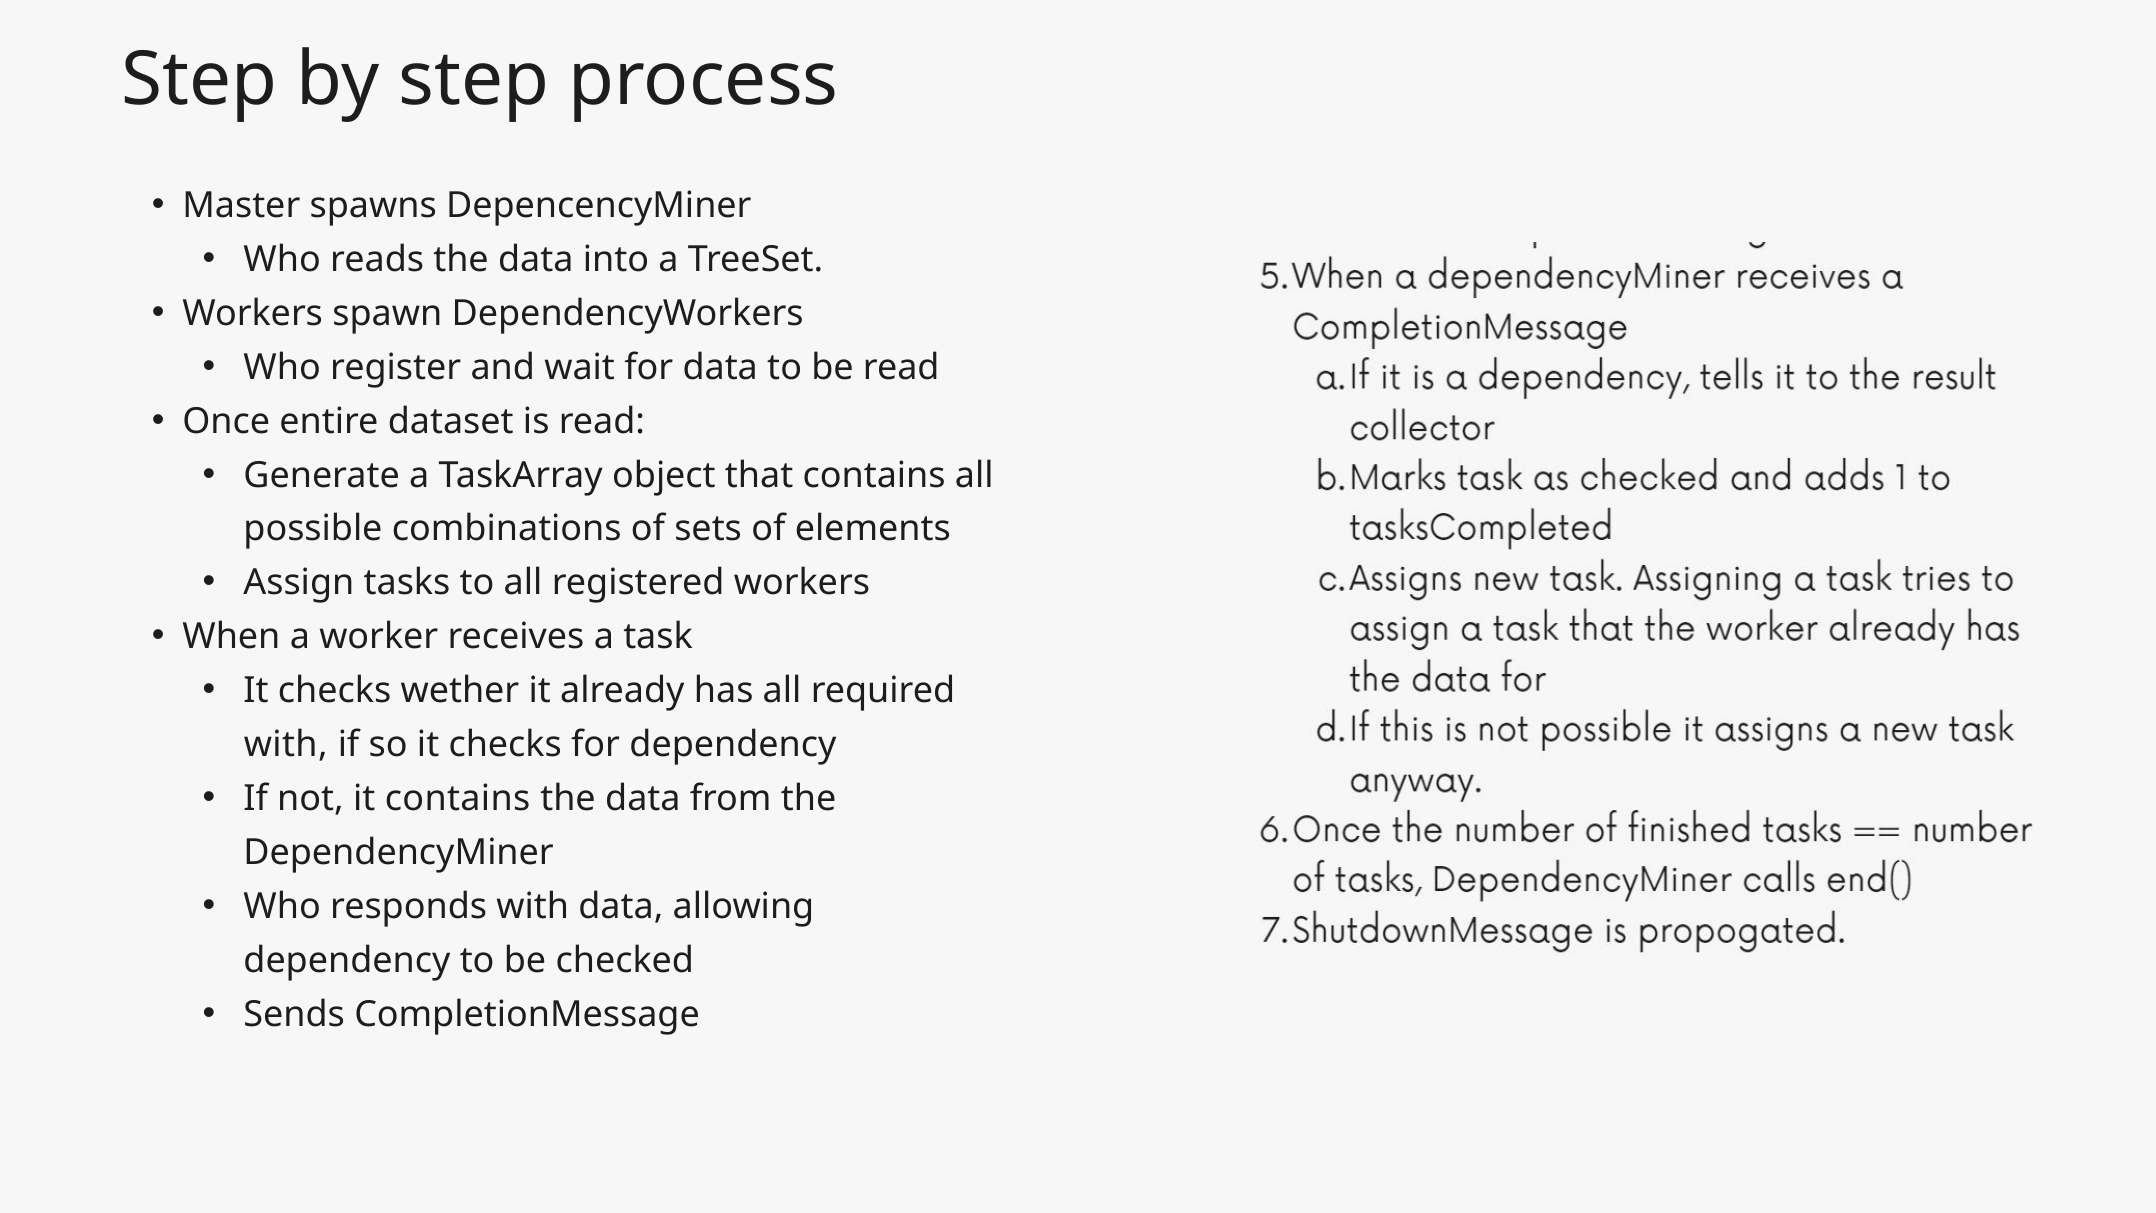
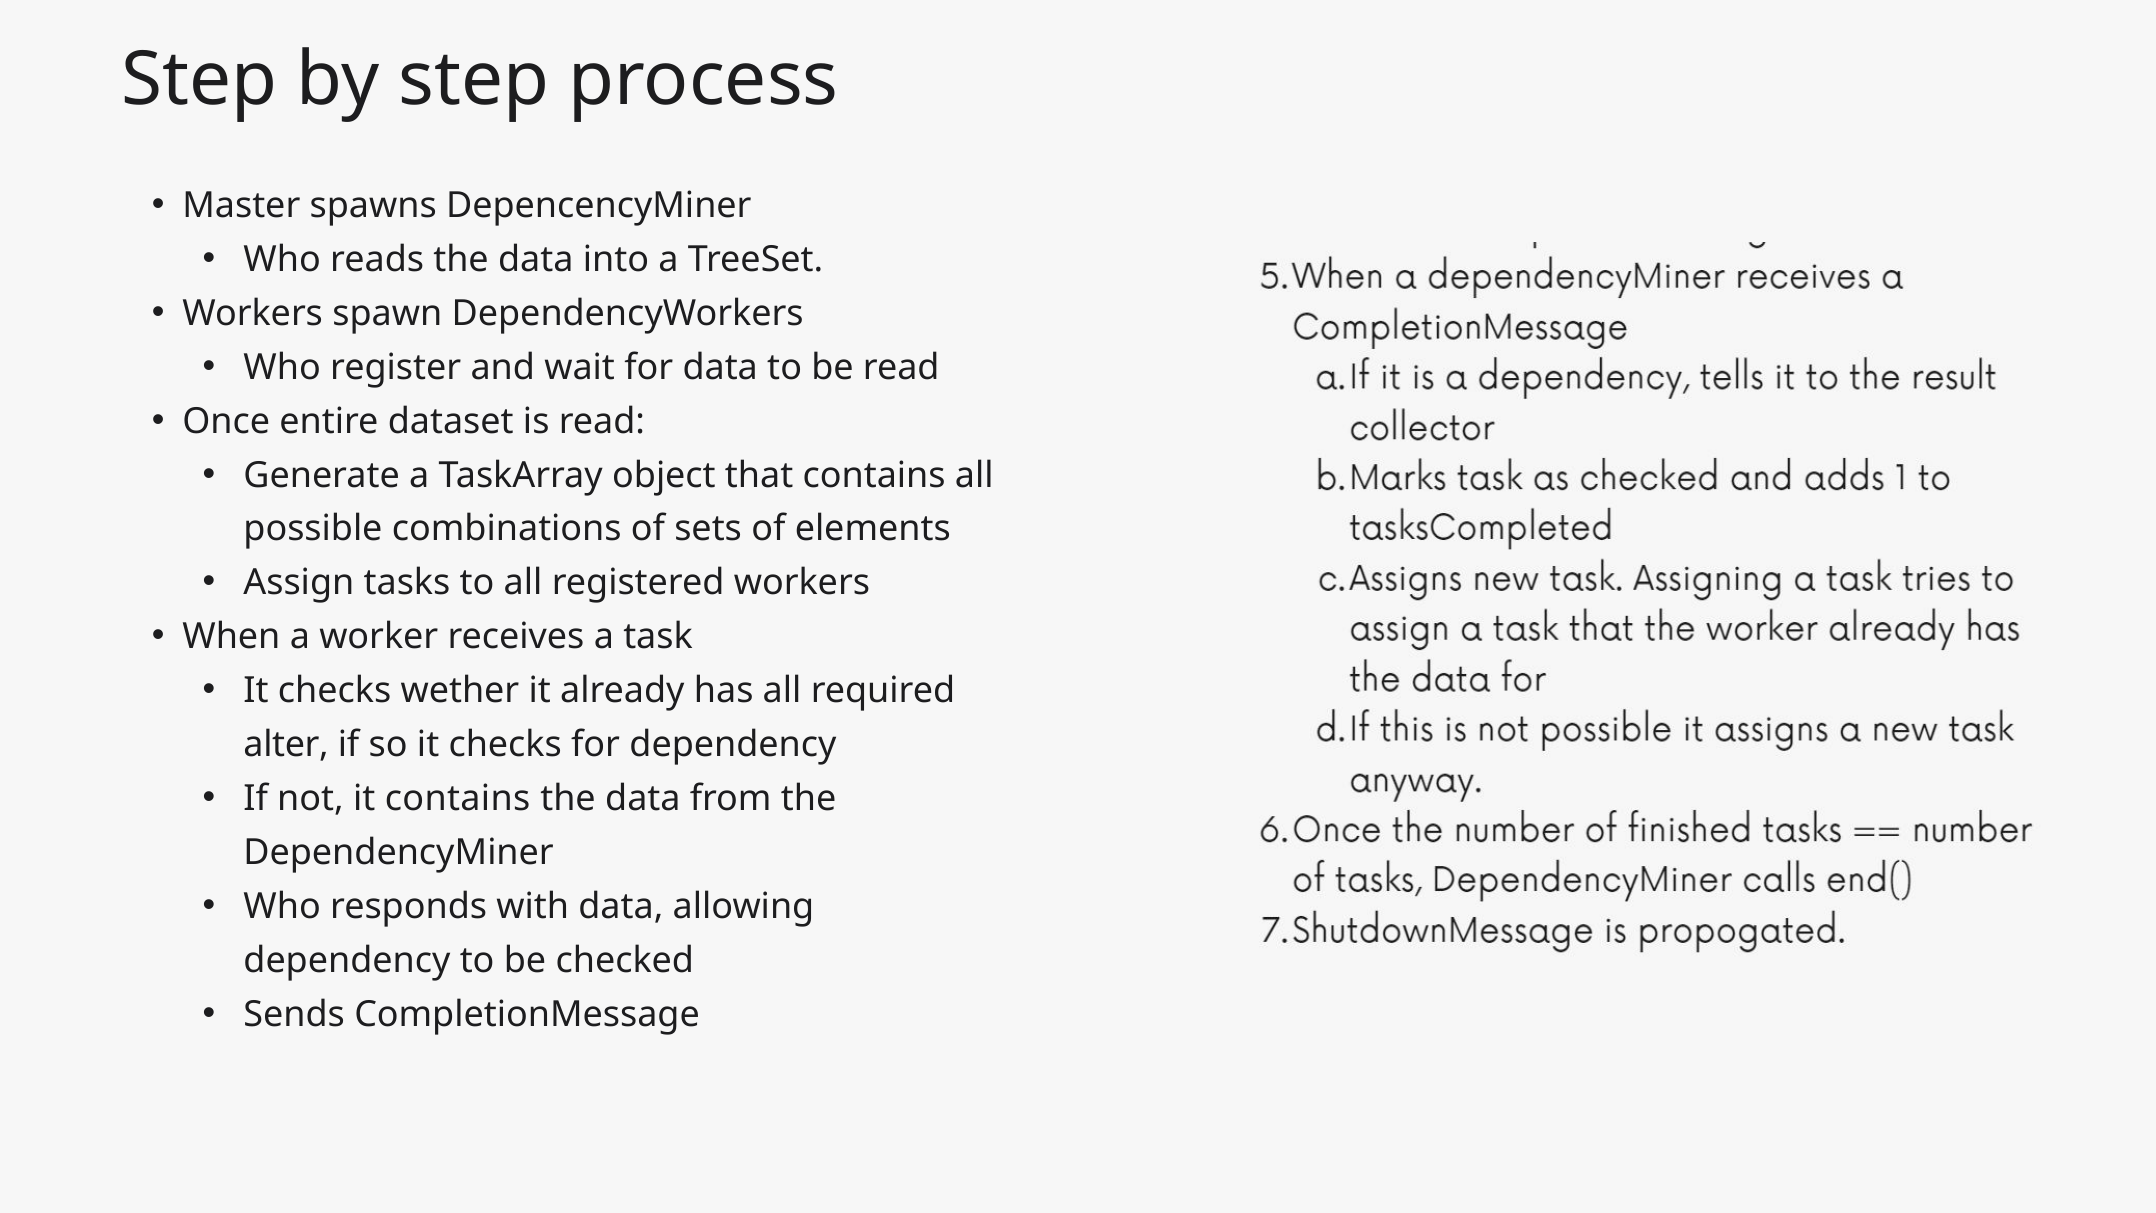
with: with -> alter (286, 745)
